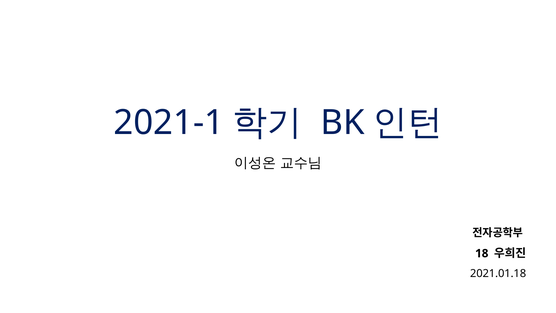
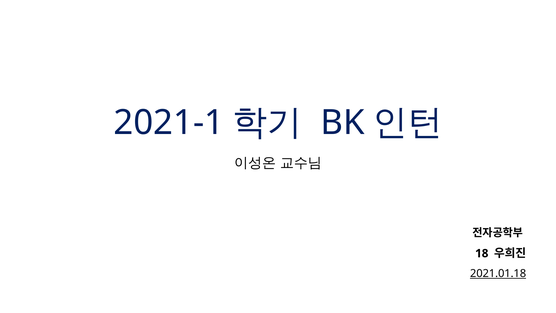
2021.01.18 underline: none -> present (498, 273)
